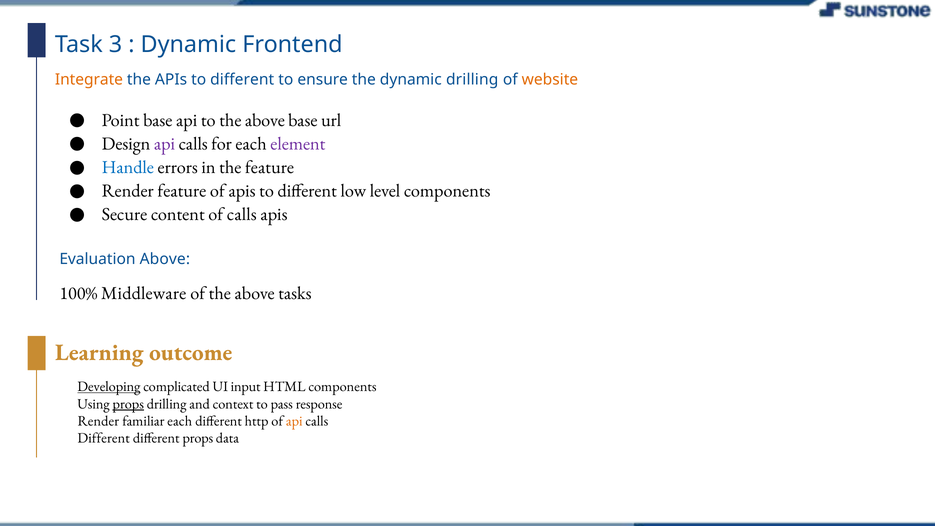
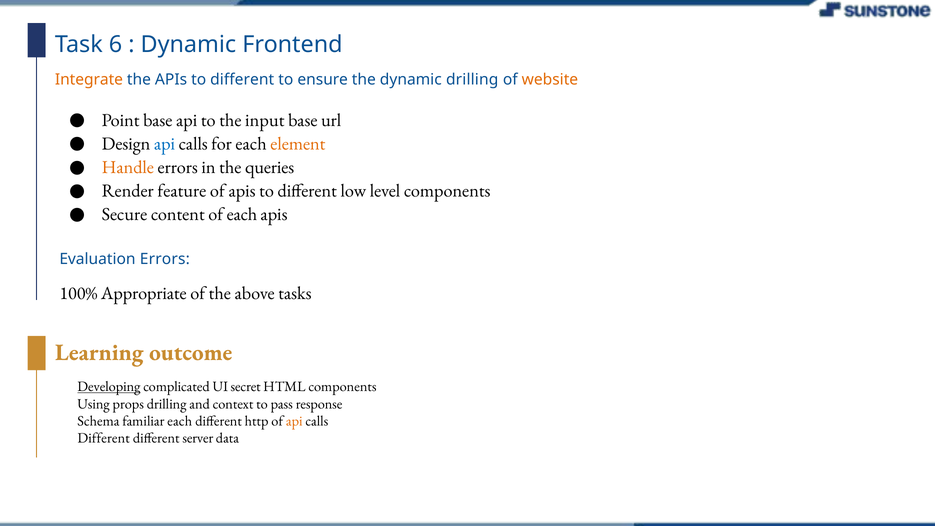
3: 3 -> 6 (116, 45)
to the above: above -> input (265, 120)
api colour: purple -> blue (164, 144)
element colour: purple -> orange (298, 144)
Handle colour: blue -> orange (128, 167)
the feature: feature -> queries (270, 167)
of calls: calls -> each (242, 214)
Evaluation Above: Above -> Errors (165, 259)
Middleware: Middleware -> Appropriate (144, 293)
input: input -> secret (246, 387)
props underline: present -> none (128, 404)
Render: Render -> Schema (98, 421)
different props: props -> server (198, 438)
